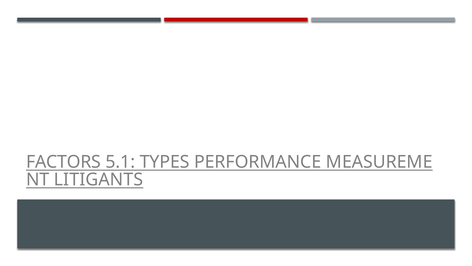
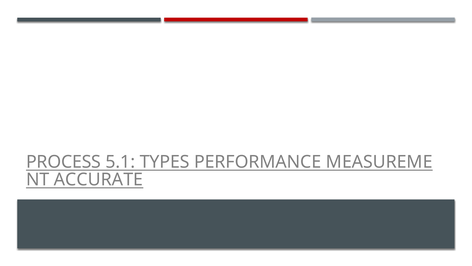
FACTORS: FACTORS -> PROCESS (64, 162)
LITIGANTS: LITIGANTS -> ACCURATE (99, 179)
